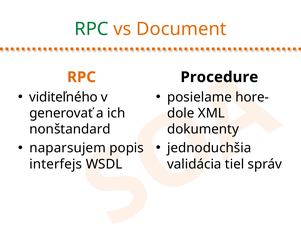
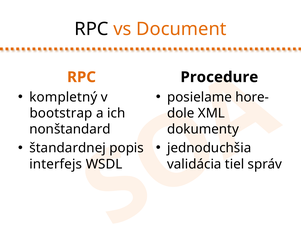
RPC colour: green -> black (91, 29)
viditeľného: viditeľného -> kompletný (63, 97)
generovať: generovať -> bootstrap (61, 113)
naparsujem: naparsujem -> štandardnej (68, 148)
